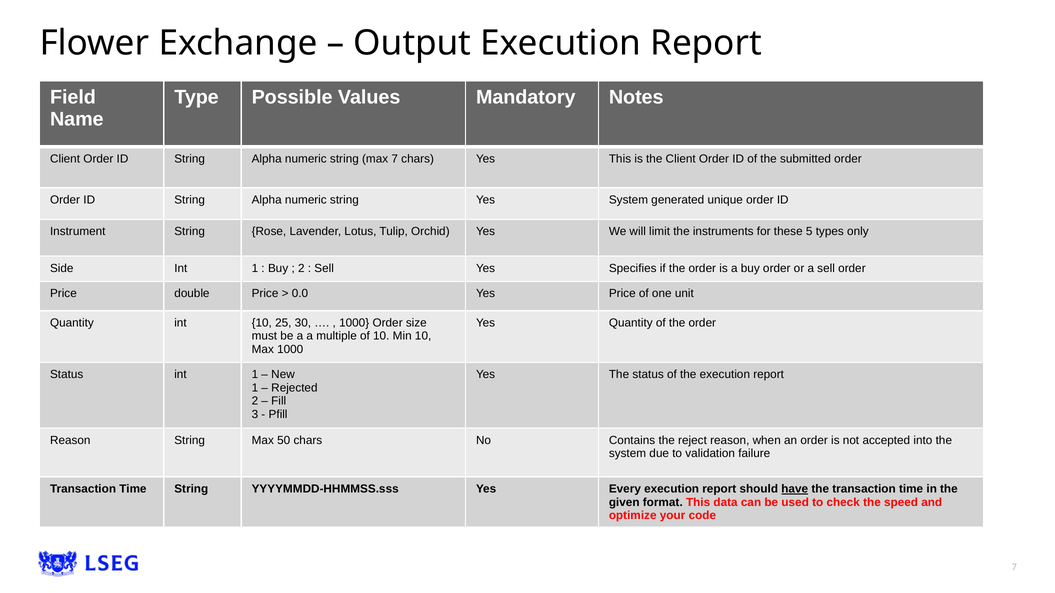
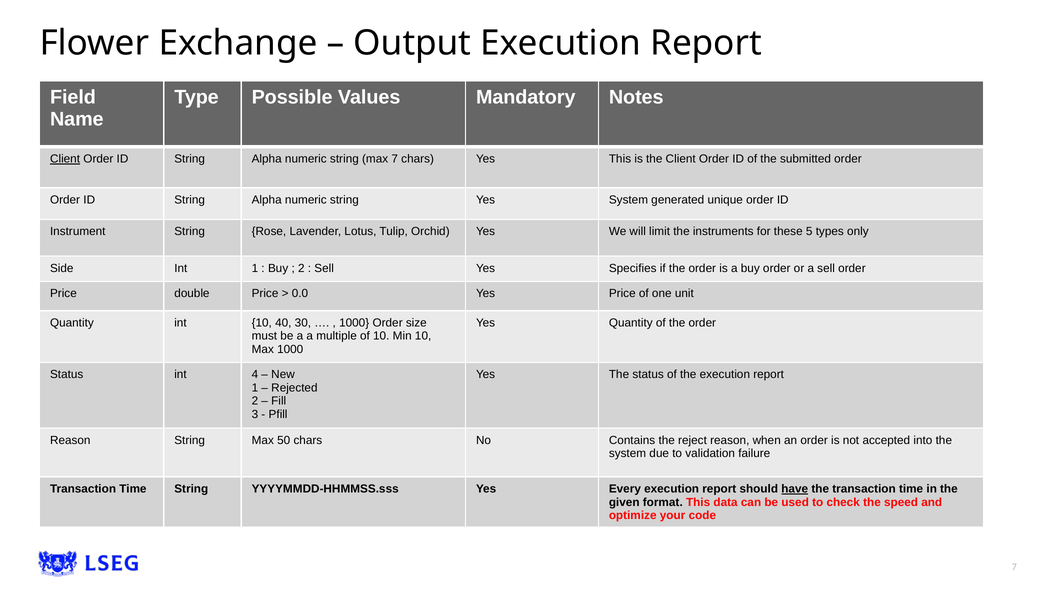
Client underline: none -> present (65, 159)
25: 25 -> 40 (283, 323)
Status int 1: 1 -> 4 (255, 375)
